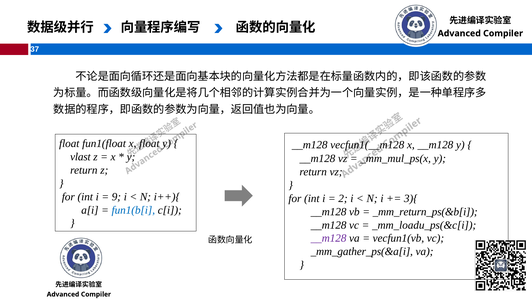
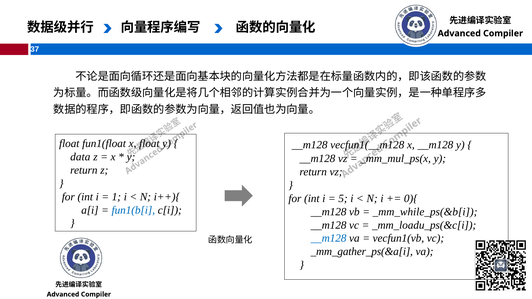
vlast: vlast -> data (80, 157)
9: 9 -> 1 (116, 197)
2: 2 -> 5 (343, 199)
3){: 3){ -> 0){ (411, 199)
_mm_return_ps(&b[i: _mm_return_ps(&b[i -> _mm_while_ps(&b[i (425, 212)
__m128 colour: purple -> blue (329, 239)
